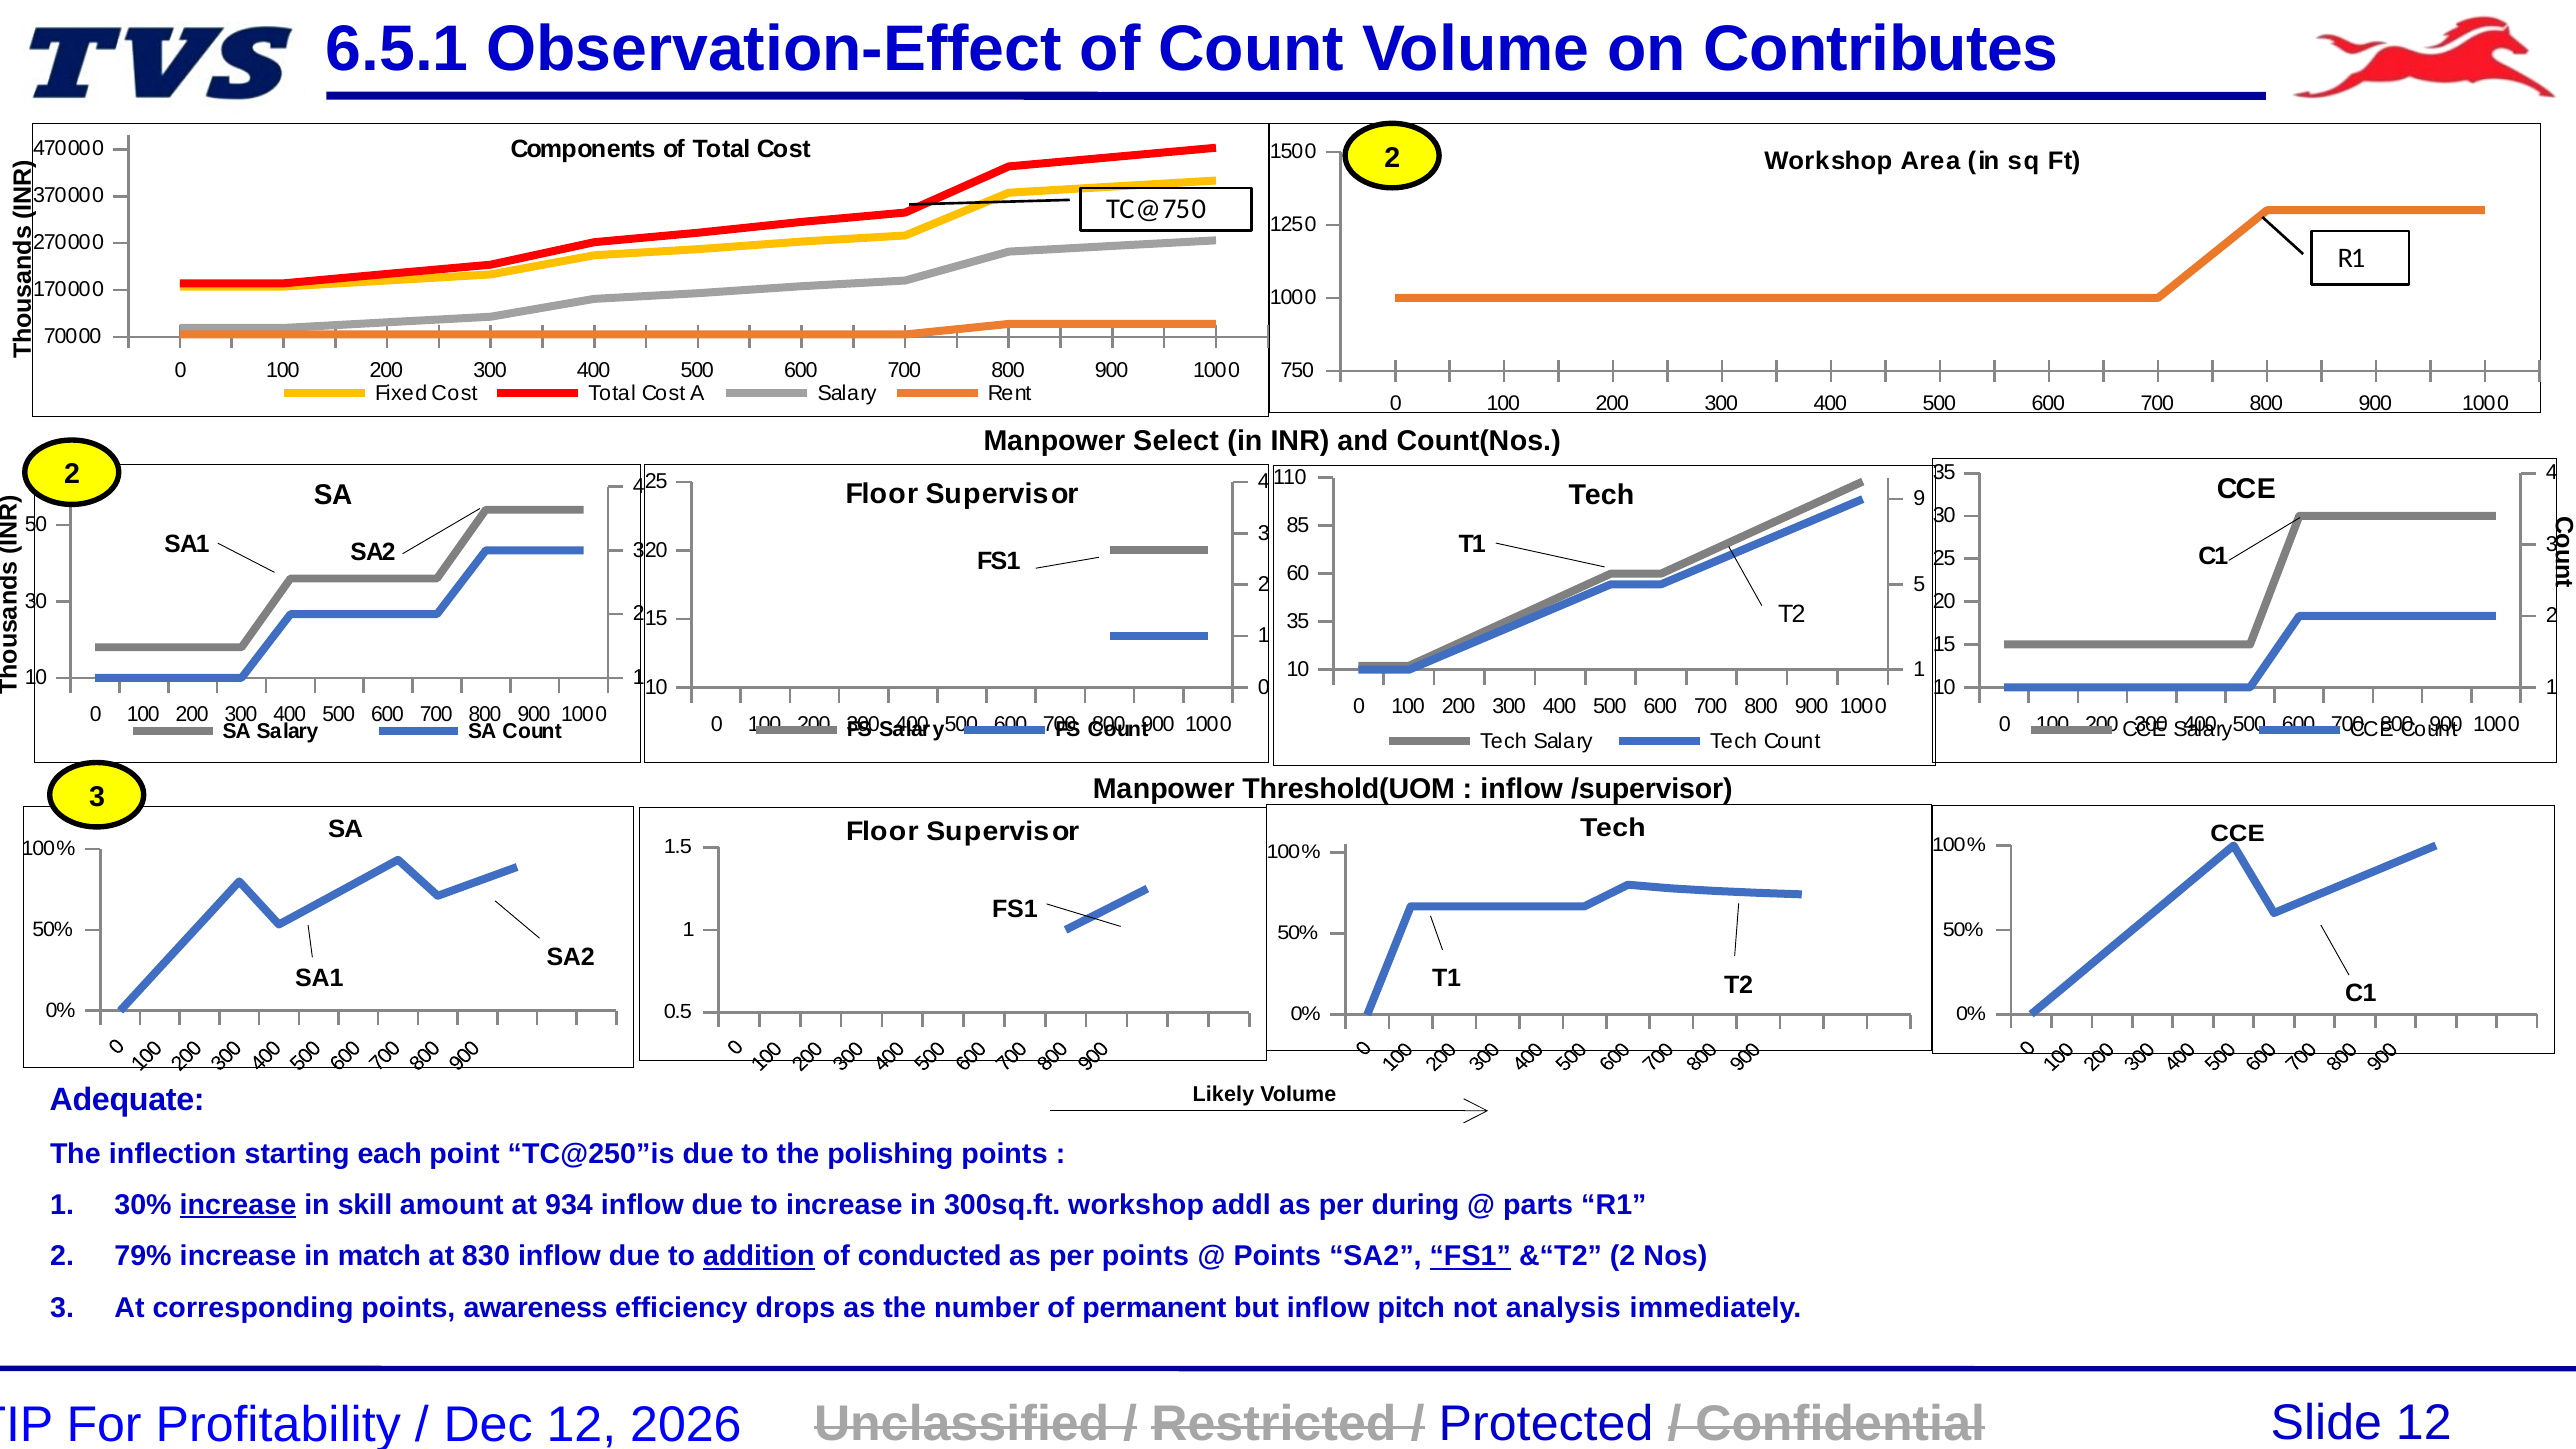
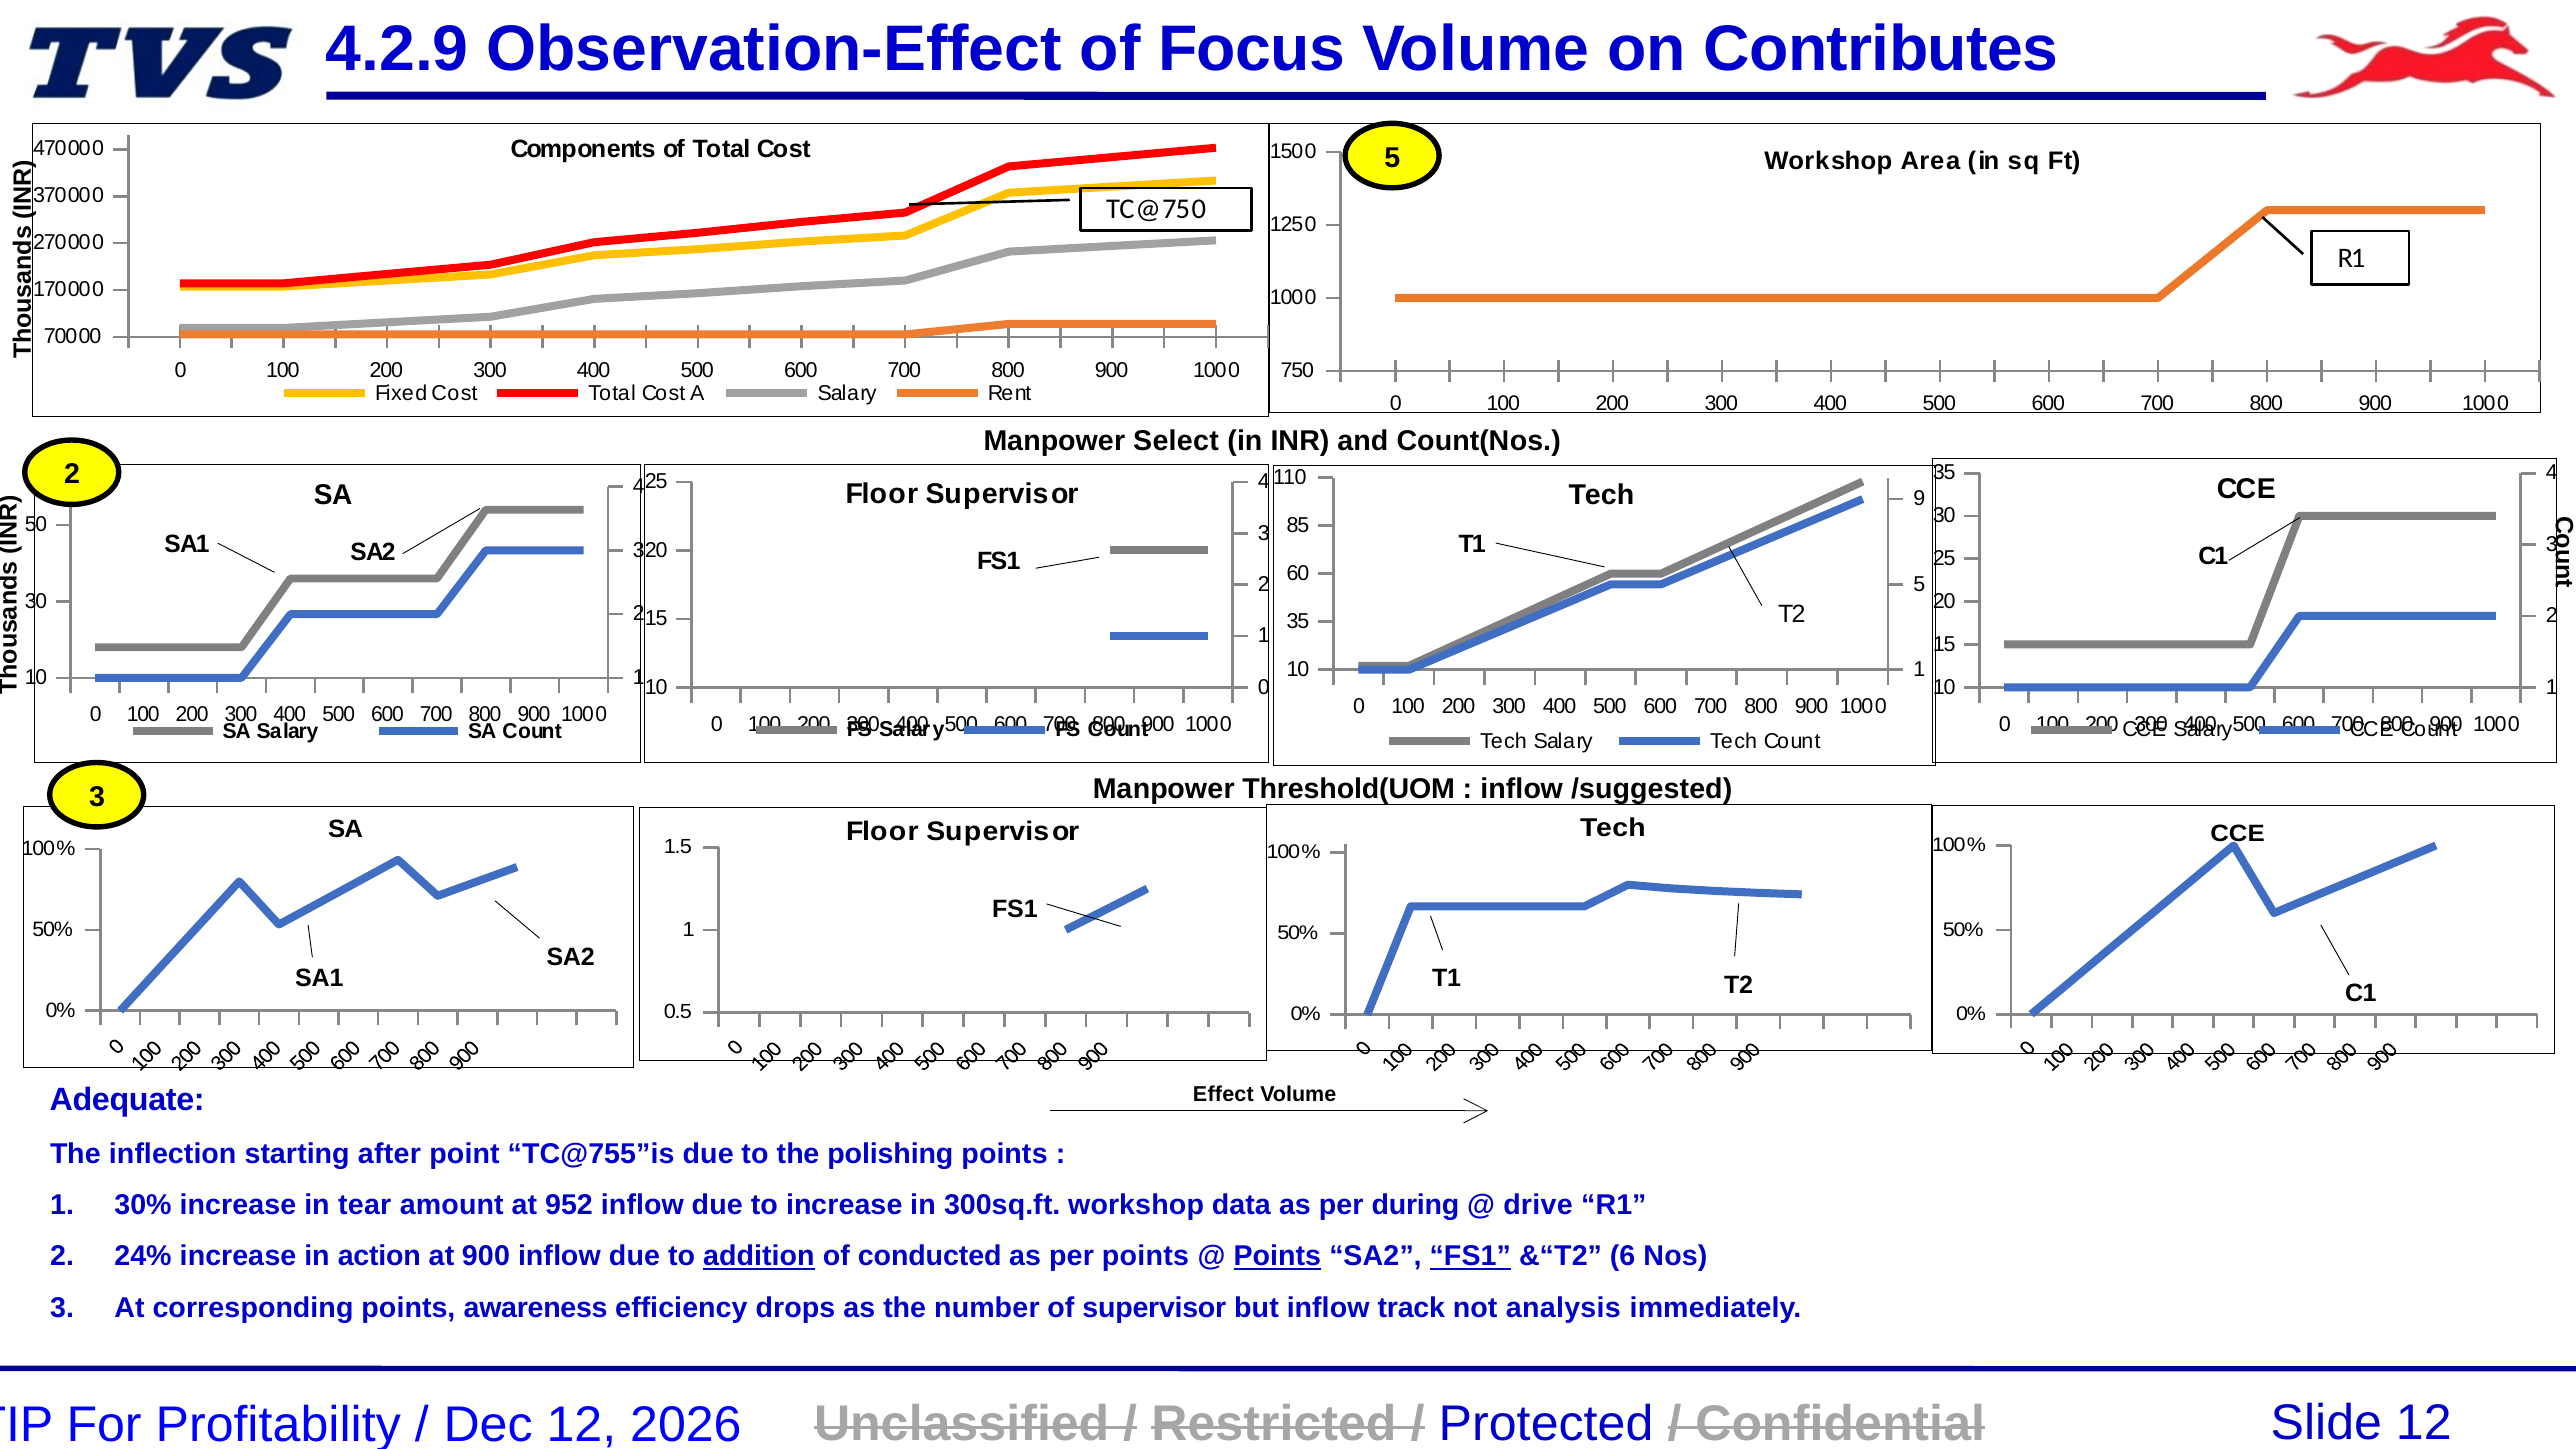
6.5.1: 6.5.1 -> 4.2.9 (397, 49)
of Count: Count -> Focus (1252, 49)
Cost 2: 2 -> 5 (1392, 158)
/supervisor: /supervisor -> /suggested (1652, 789)
Likely: Likely -> Effect (1223, 1095)
each: each -> after (389, 1154)
TC@250”is: TC@250”is -> TC@755”is (591, 1154)
increase underline: present -> none (238, 1205)
skill: skill -> tear (365, 1205)
934: 934 -> 952 (569, 1205)
addl: addl -> data (1241, 1205)
parts: parts -> drive (1538, 1205)
79%: 79% -> 24% (143, 1256)
match: match -> action (379, 1256)
at 830: 830 -> 900 (486, 1256)
Points underline: none -> present (1277, 1256)
&“T2 2: 2 -> 6 (1623, 1256)
of permanent: permanent -> supervisor (1154, 1308)
pitch: pitch -> track (1411, 1308)
